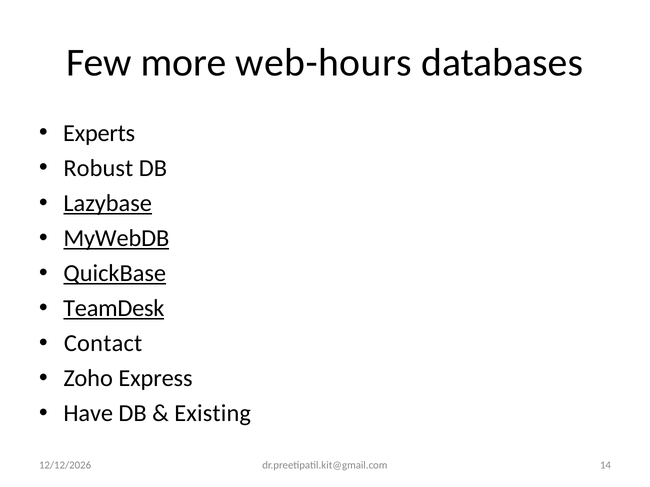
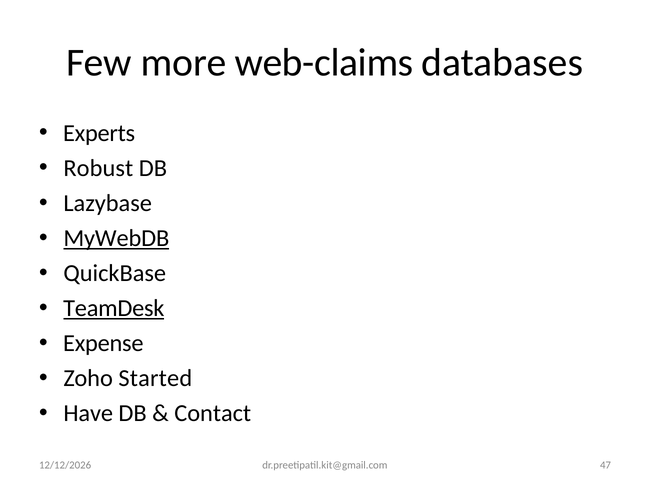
web-hours: web-hours -> web-claims (324, 63)
Lazybase underline: present -> none (108, 203)
QuickBase underline: present -> none (115, 274)
Contact: Contact -> Expense (103, 344)
Express: Express -> Started (155, 379)
Existing: Existing -> Contact (213, 414)
14: 14 -> 47 (606, 465)
